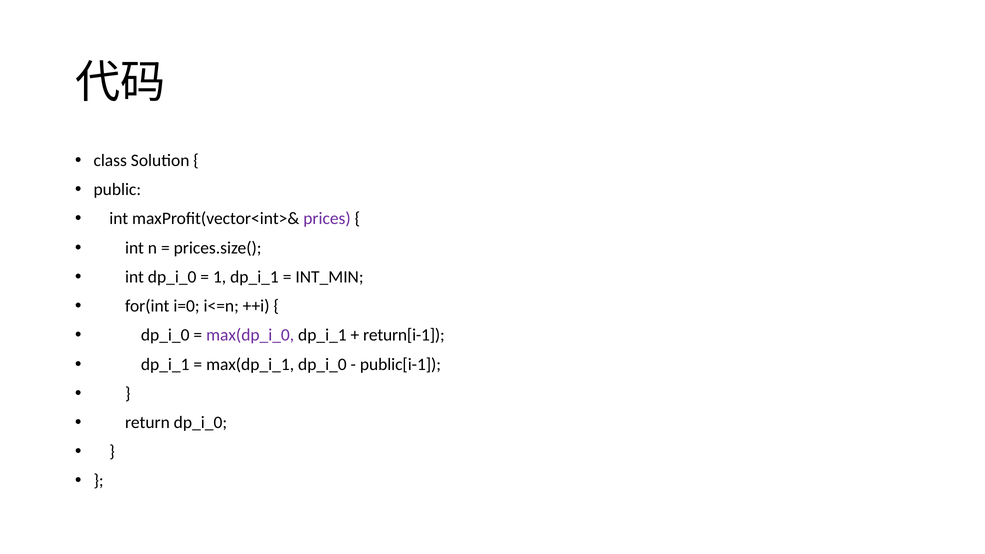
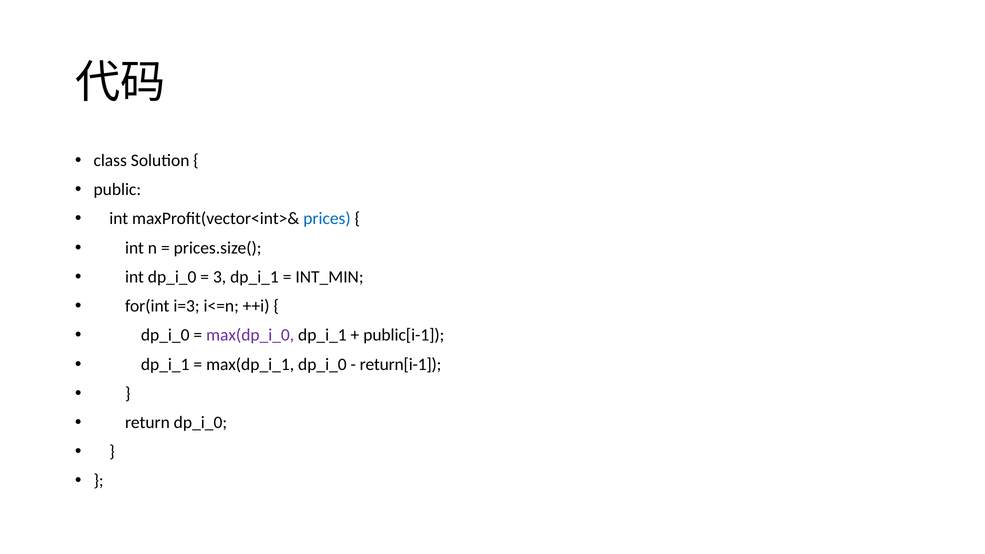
prices colour: purple -> blue (327, 219)
1: 1 -> 3 (220, 277)
i=0: i=0 -> i=3 (187, 306)
return[i-1: return[i-1 -> public[i-1 (404, 335)
public[i-1: public[i-1 -> return[i-1 (401, 364)
